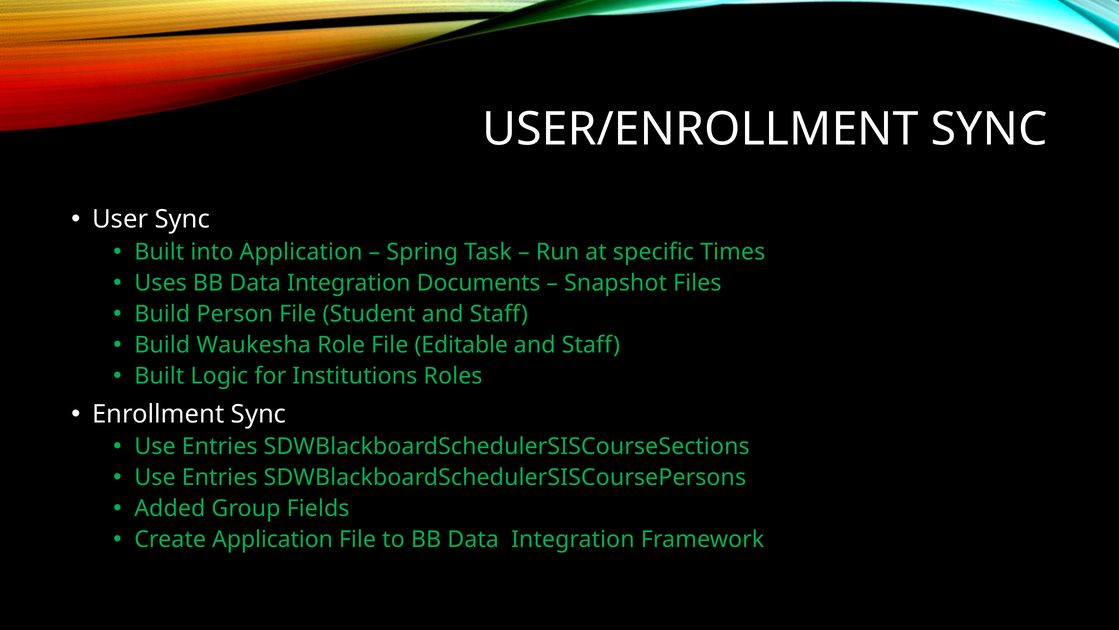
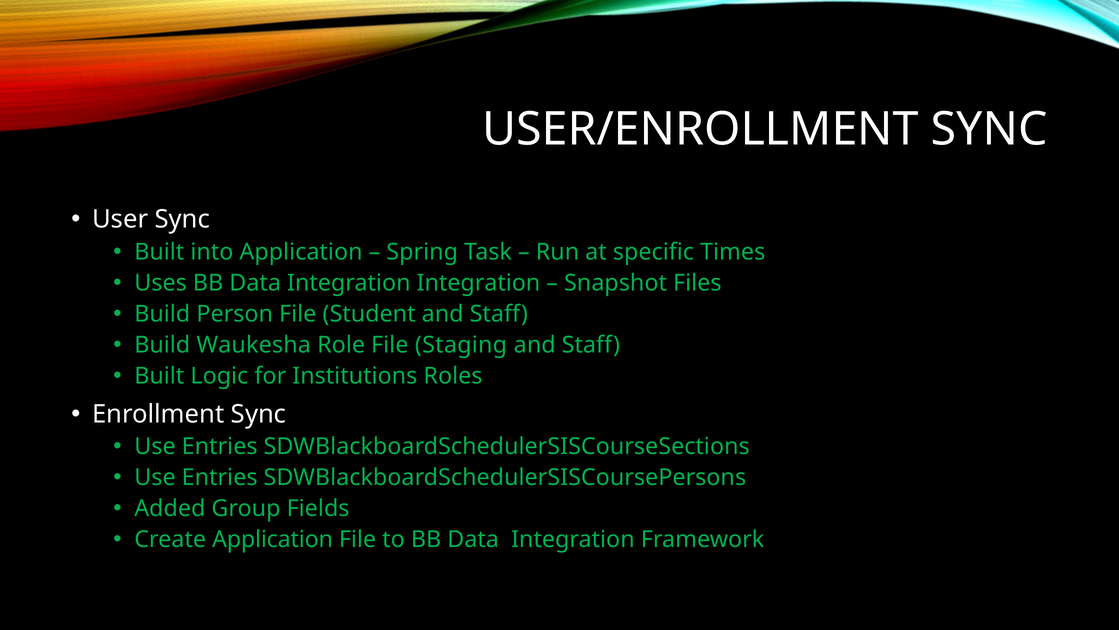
Integration Documents: Documents -> Integration (478, 283)
Editable: Editable -> Staging (461, 345)
